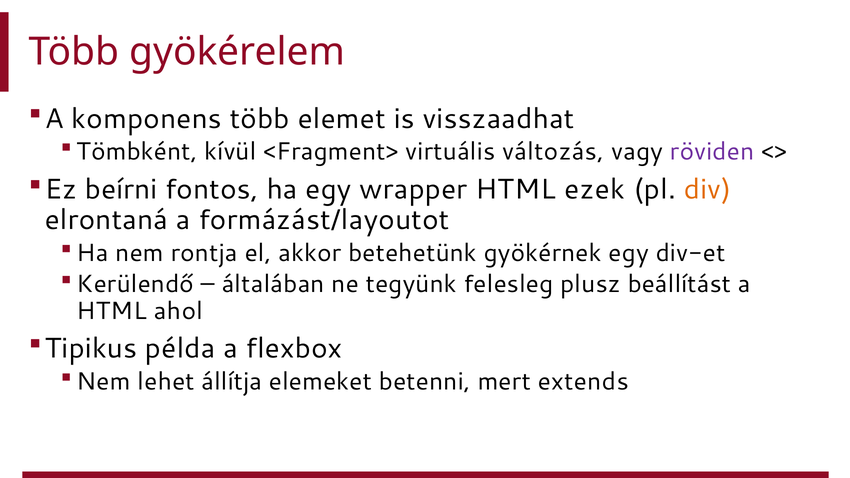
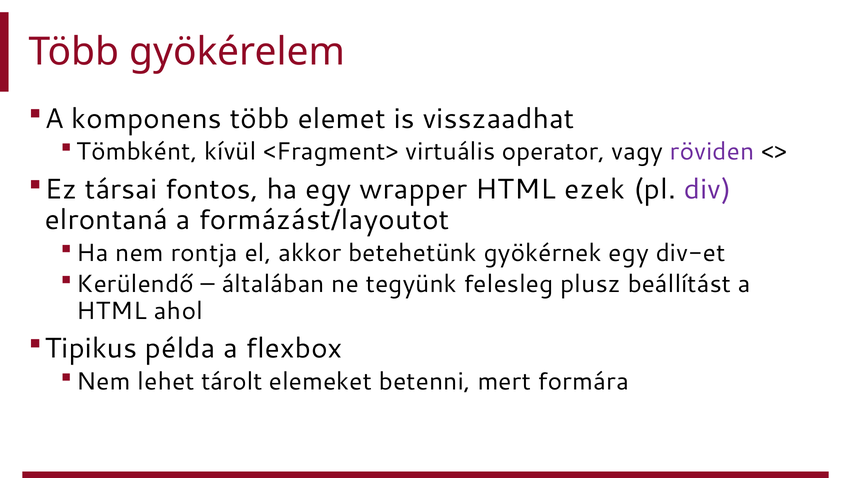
változás: változás -> operator (553, 152)
beírni: beírni -> társai (121, 189)
div colour: orange -> purple (708, 189)
állítja: állítja -> tárolt (232, 382)
extends: extends -> formára (583, 382)
